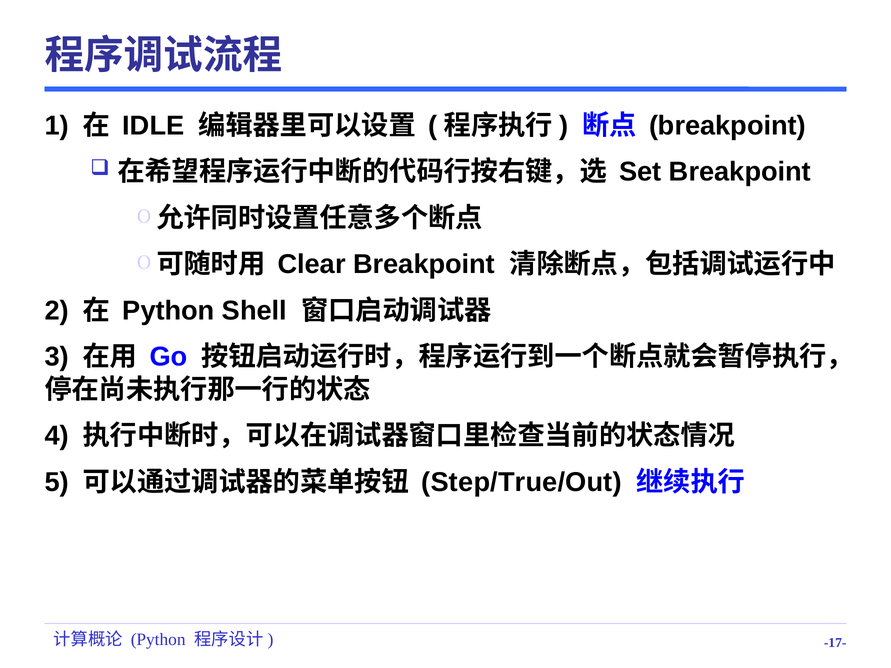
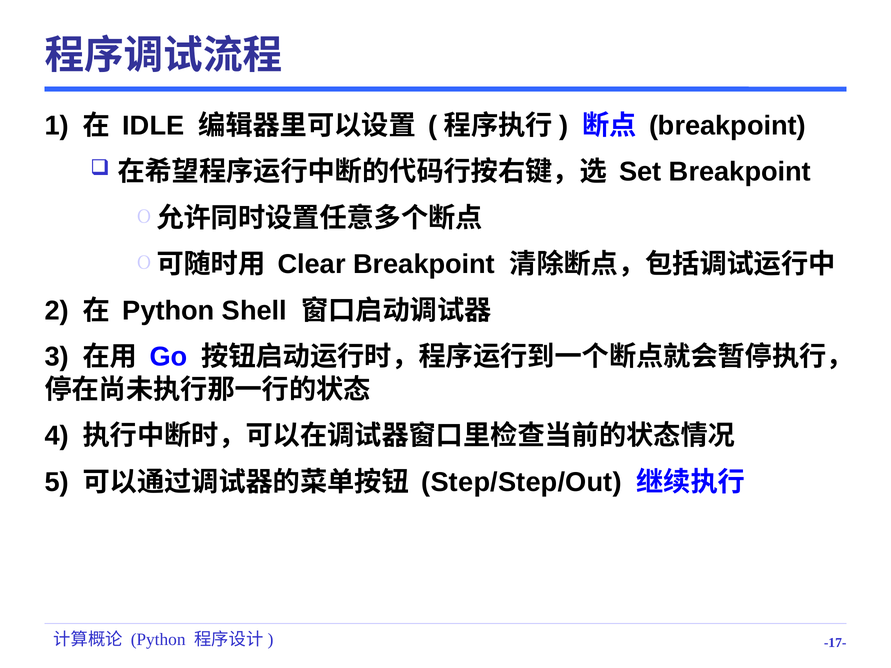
Step/True/Out: Step/True/Out -> Step/Step/Out (522, 482)
